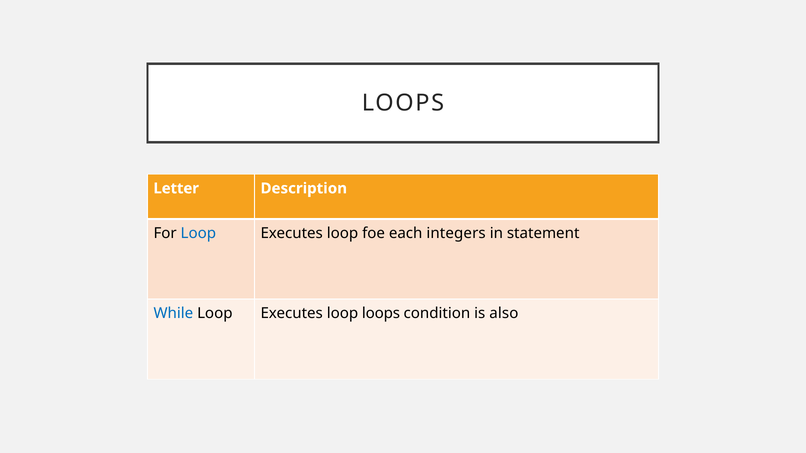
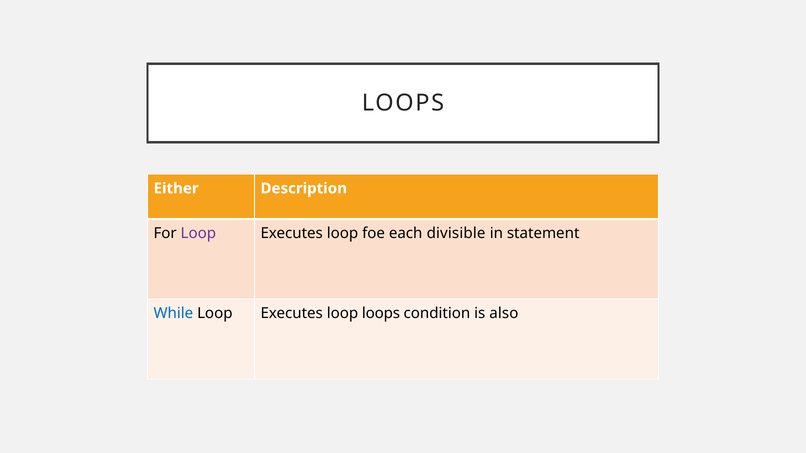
Letter: Letter -> Either (176, 189)
Loop colour: blue -> purple (198, 233)
integers: integers -> divisible (456, 233)
